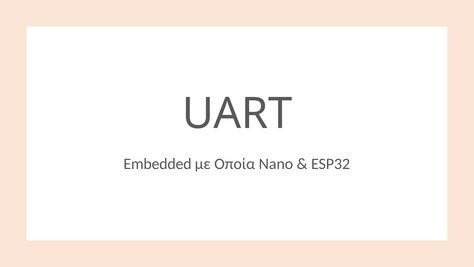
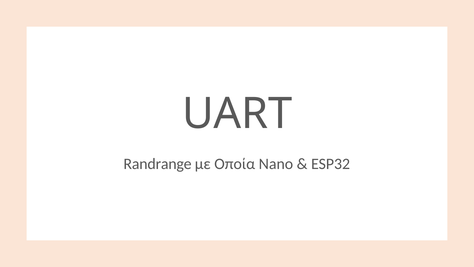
Embedded: Embedded -> Randrange (158, 164)
